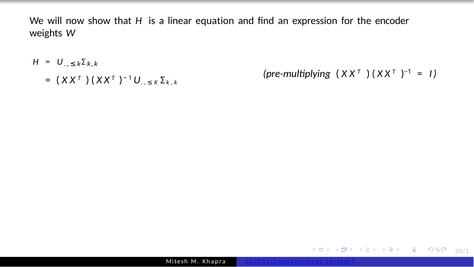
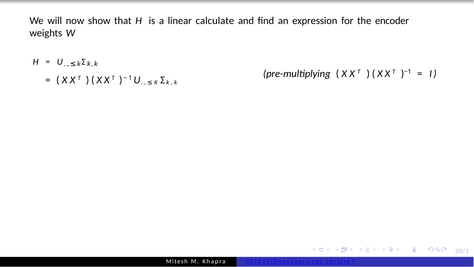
equation: equation -> calculate (215, 21)
